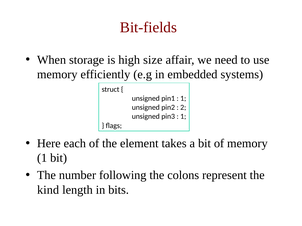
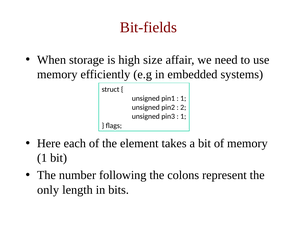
kind: kind -> only (48, 190)
